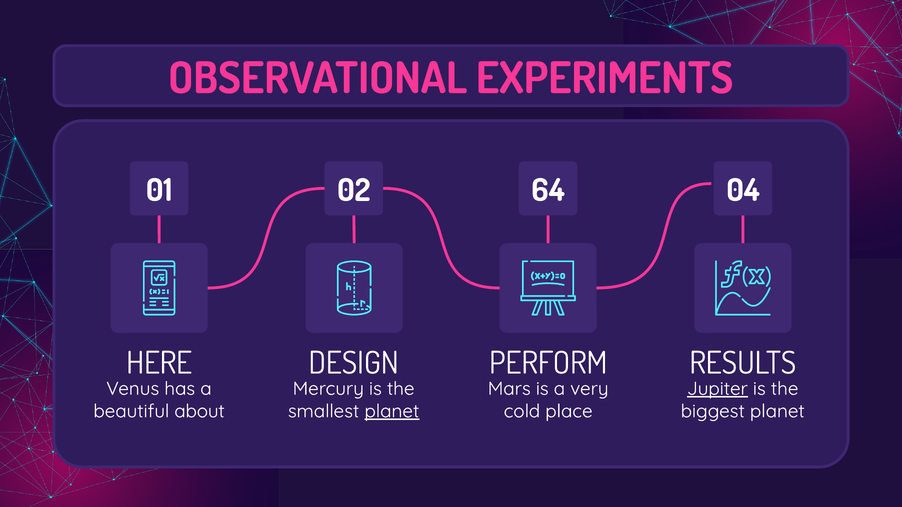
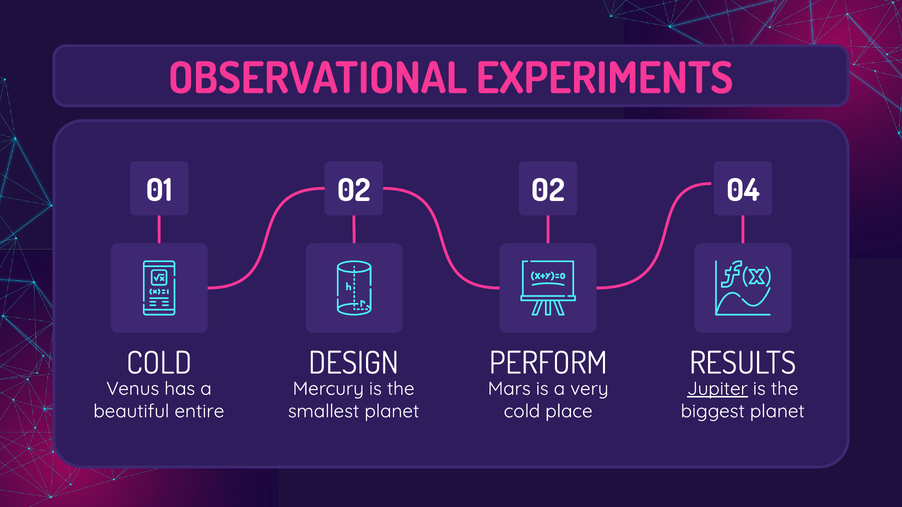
02 64: 64 -> 02 (548, 191)
HERE: HERE -> COLD (159, 364)
about: about -> entire (199, 411)
planet underline: present -> none (392, 411)
